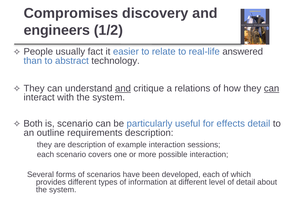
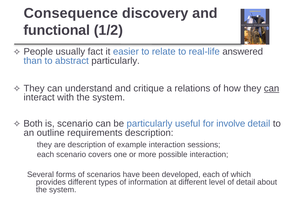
Compromises: Compromises -> Consequence (71, 13)
engineers: engineers -> functional (57, 30)
abstract technology: technology -> particularly (116, 61)
and underline: present -> none (123, 88)
effects: effects -> involve (231, 124)
